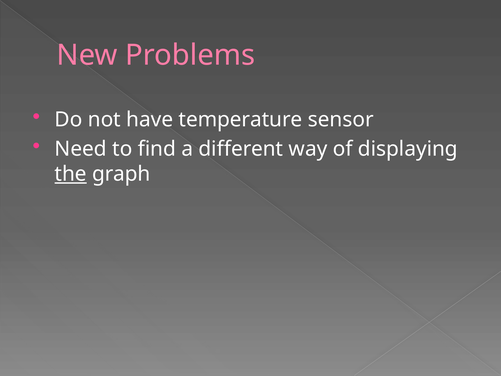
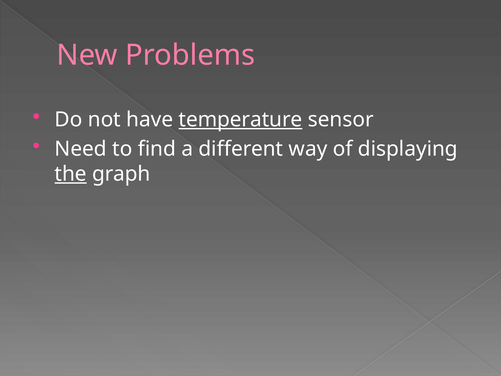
temperature underline: none -> present (241, 120)
